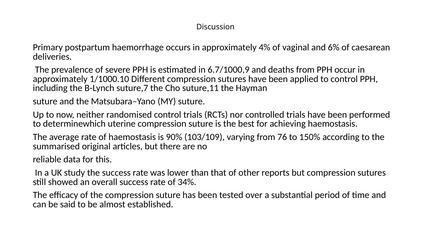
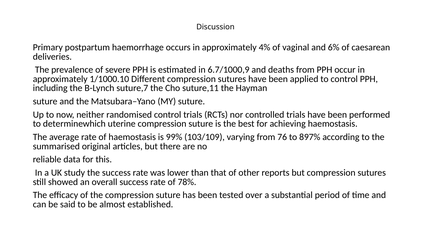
90%: 90% -> 99% (174, 137)
150%: 150% -> 897% (310, 137)
34%: 34% -> 78% (187, 181)
